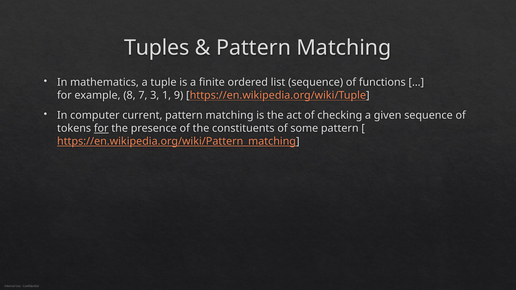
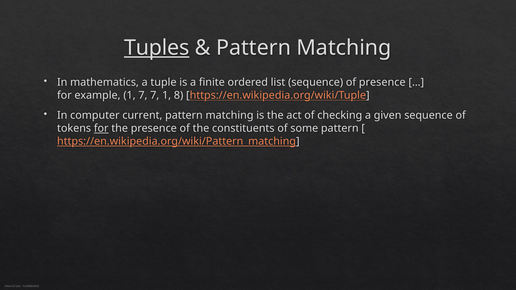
Tuples underline: none -> present (157, 48)
of functions: functions -> presence (382, 82)
example 8: 8 -> 1 (129, 95)
7 3: 3 -> 7 (155, 95)
9: 9 -> 8 (179, 95)
